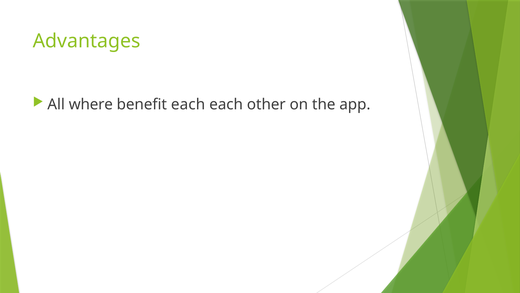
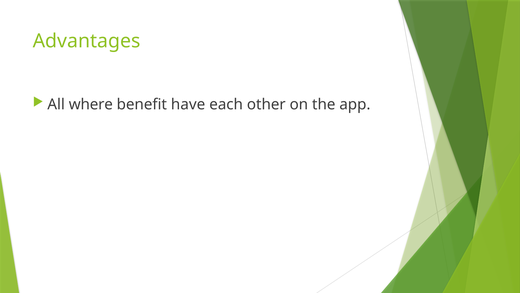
benefit each: each -> have (188, 104)
